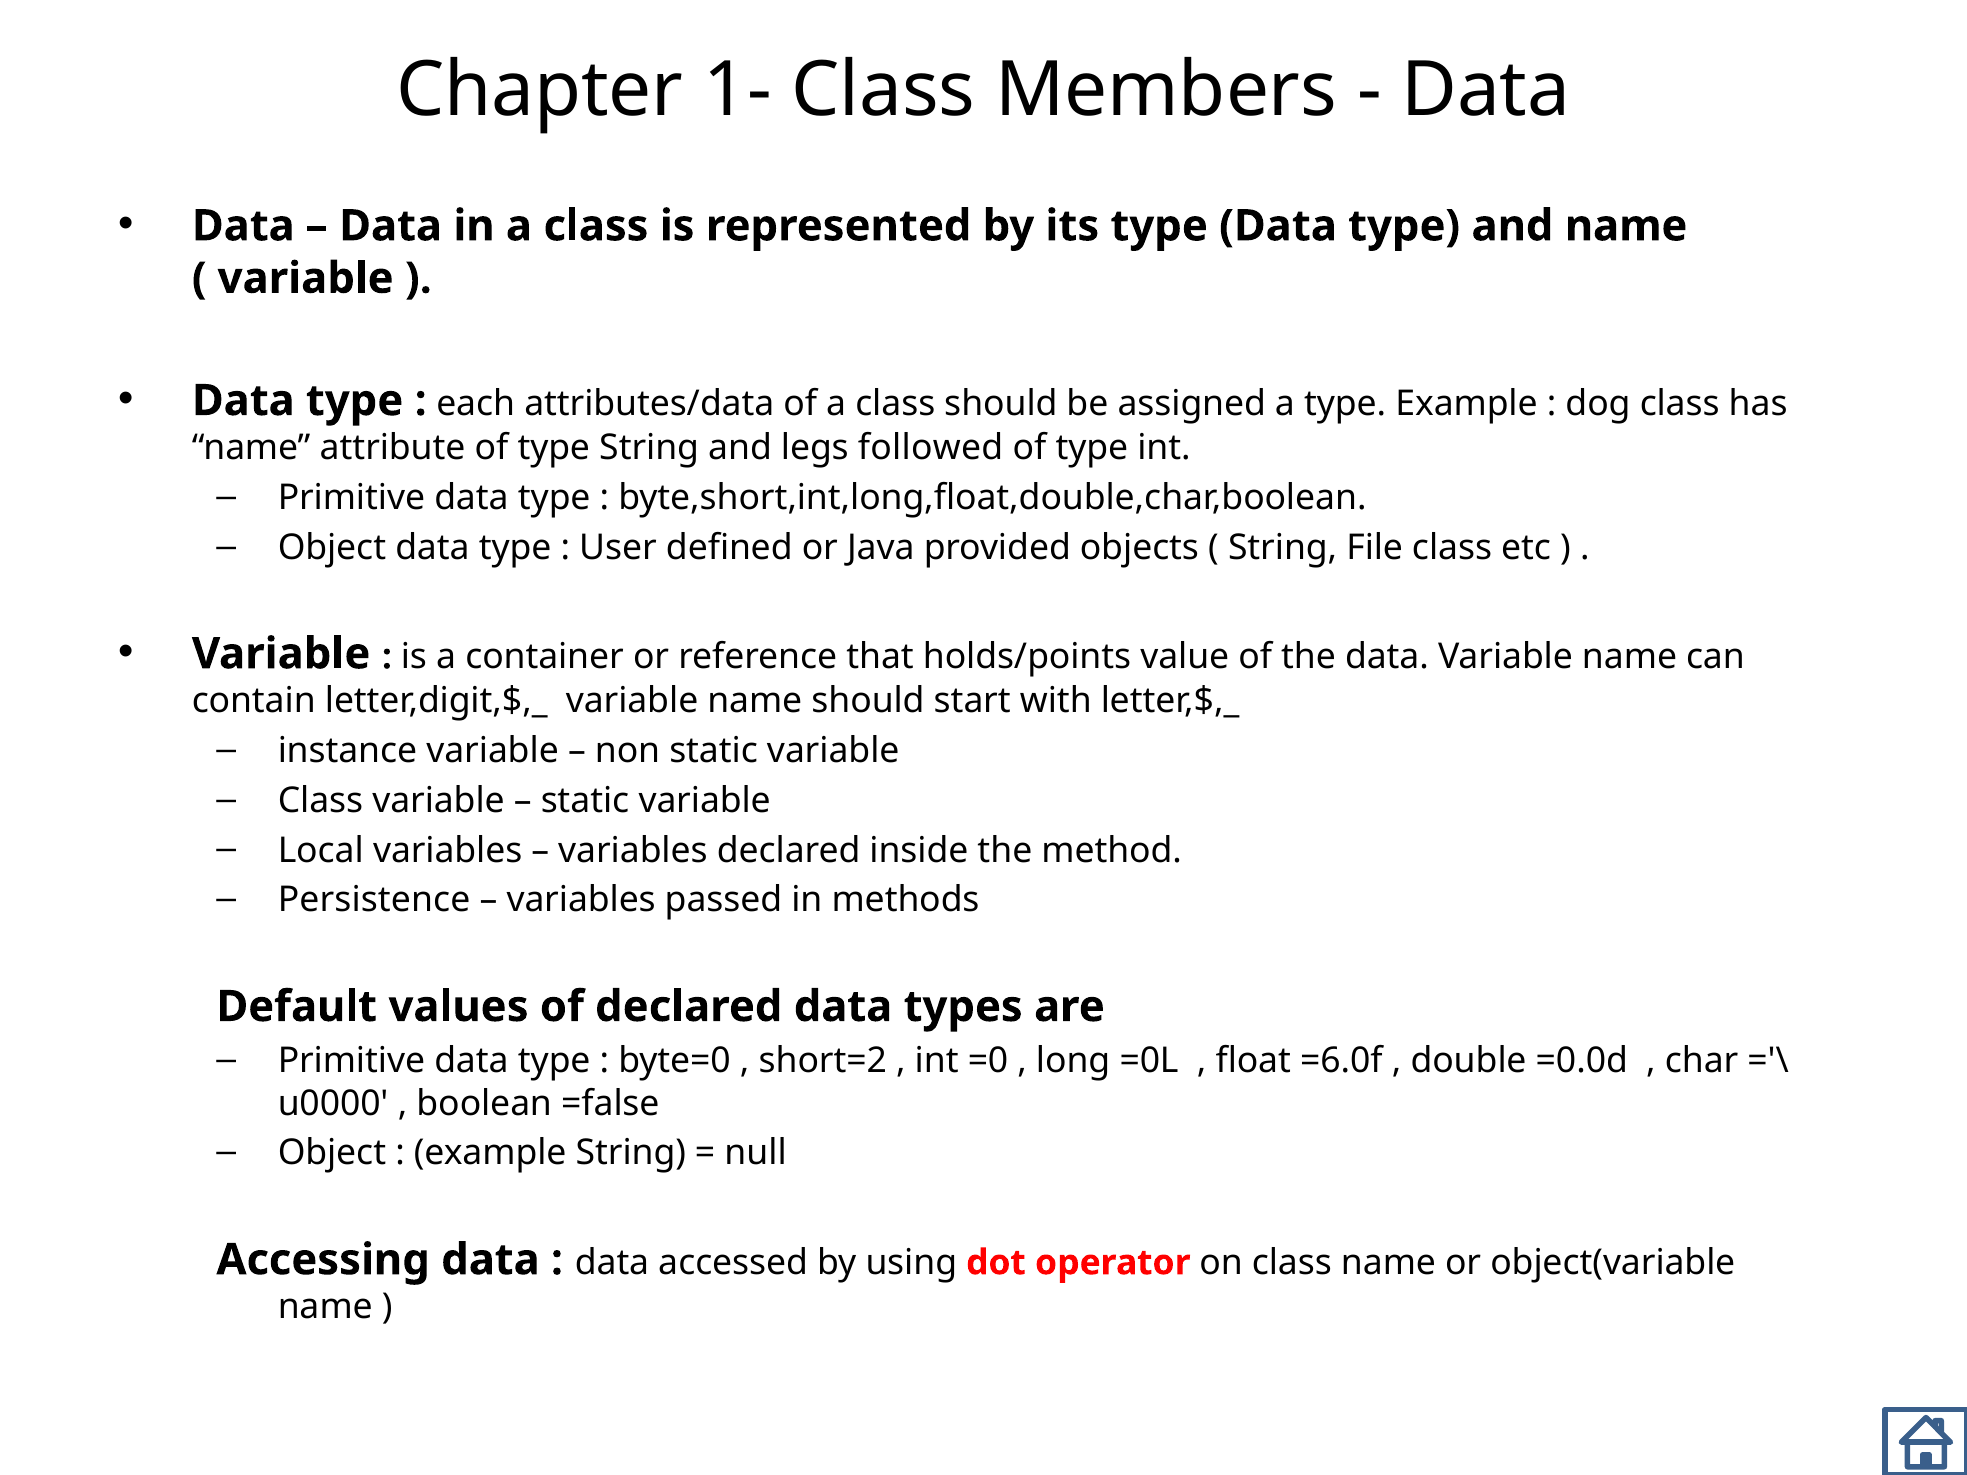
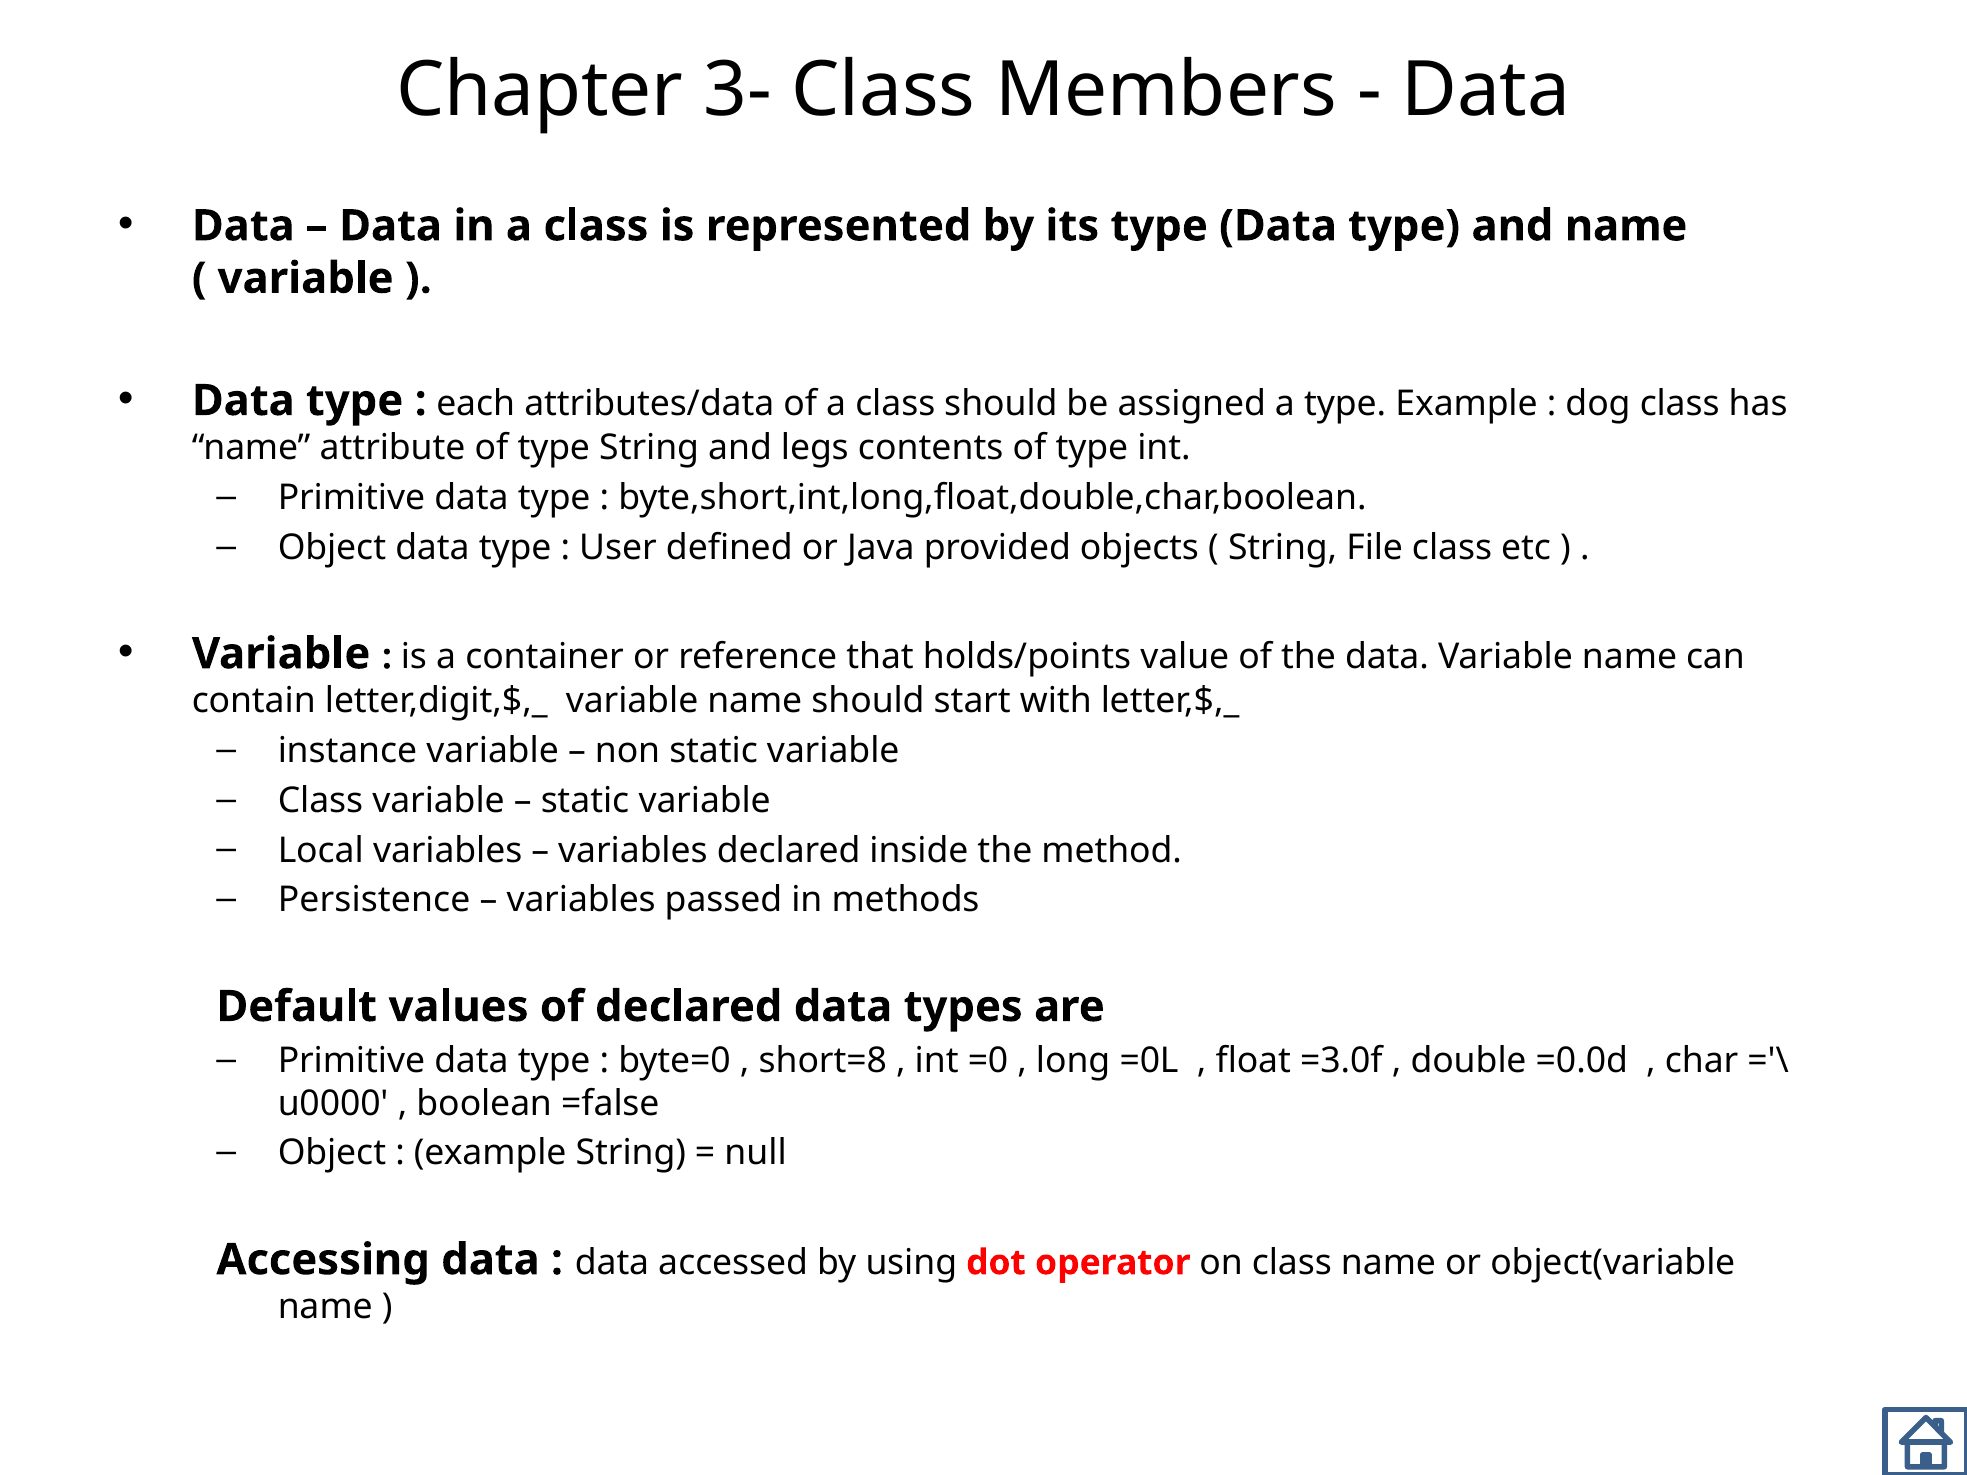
1-: 1- -> 3- (738, 90)
followed: followed -> contents (931, 448)
short=2: short=2 -> short=8 (823, 1061)
=6.0f: =6.0f -> =3.0f (1341, 1061)
